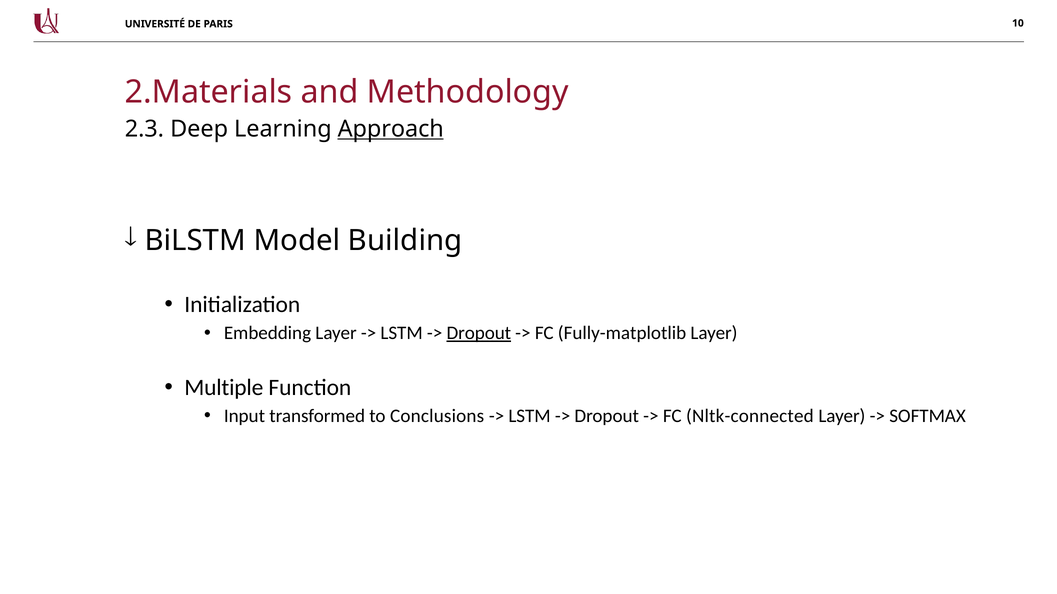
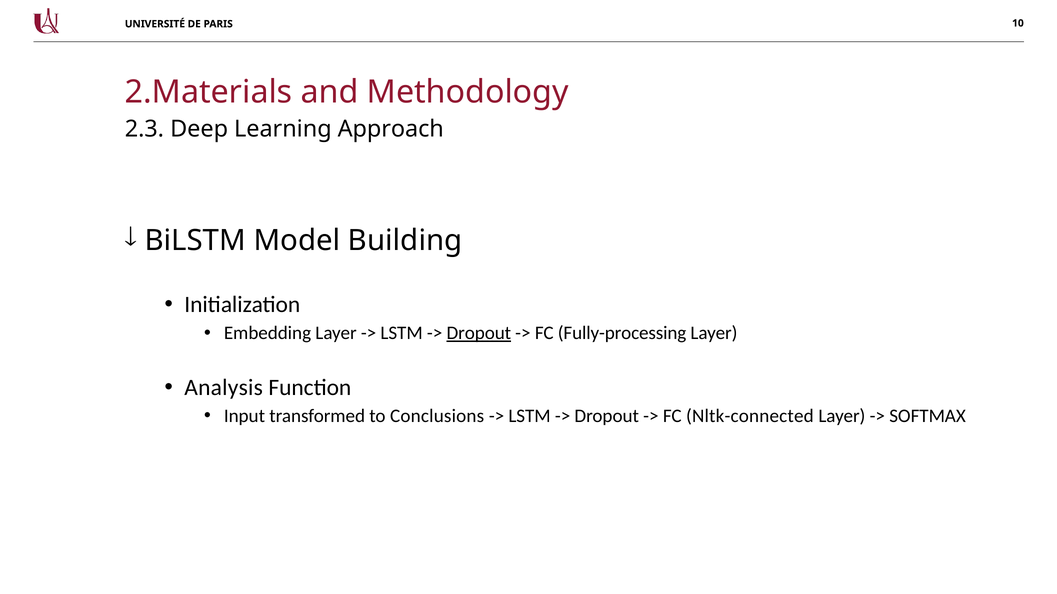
Approach underline: present -> none (391, 129)
Fully-matplotlib: Fully-matplotlib -> Fully-processing (622, 333)
Multiple: Multiple -> Analysis (224, 388)
